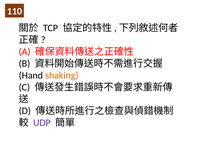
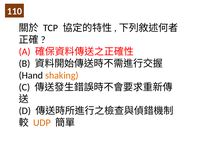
UDP colour: purple -> orange (42, 123)
